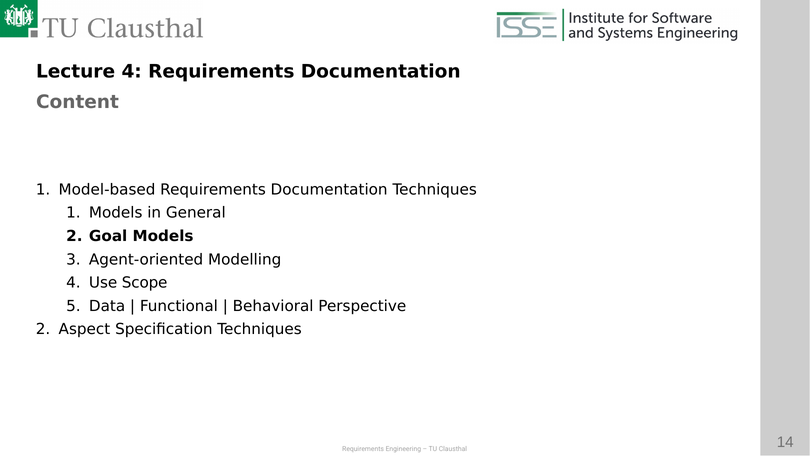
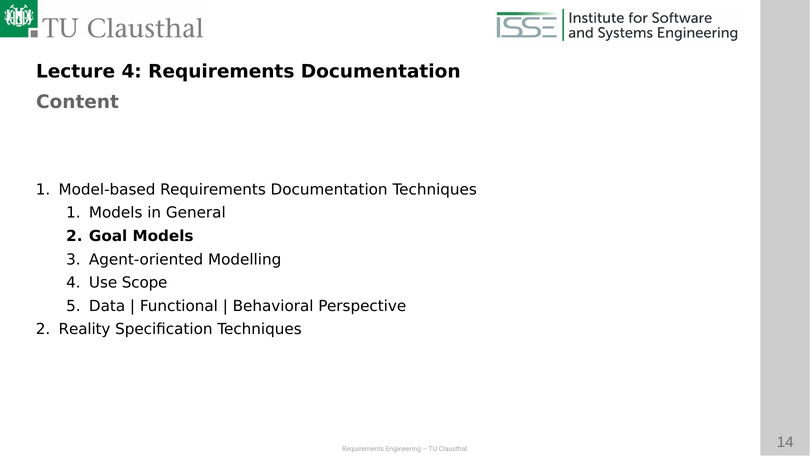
Aspect: Aspect -> Reality (85, 329)
